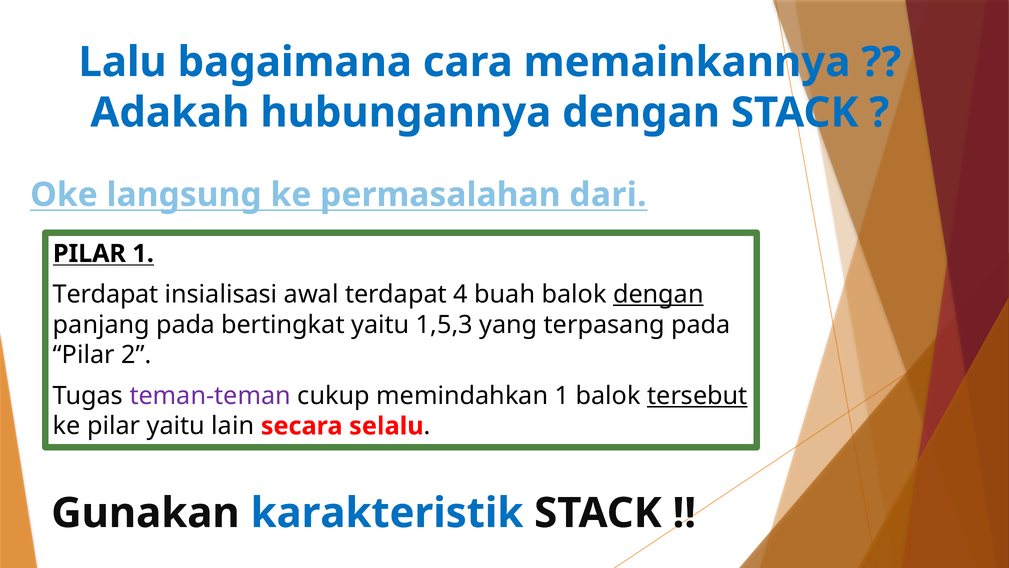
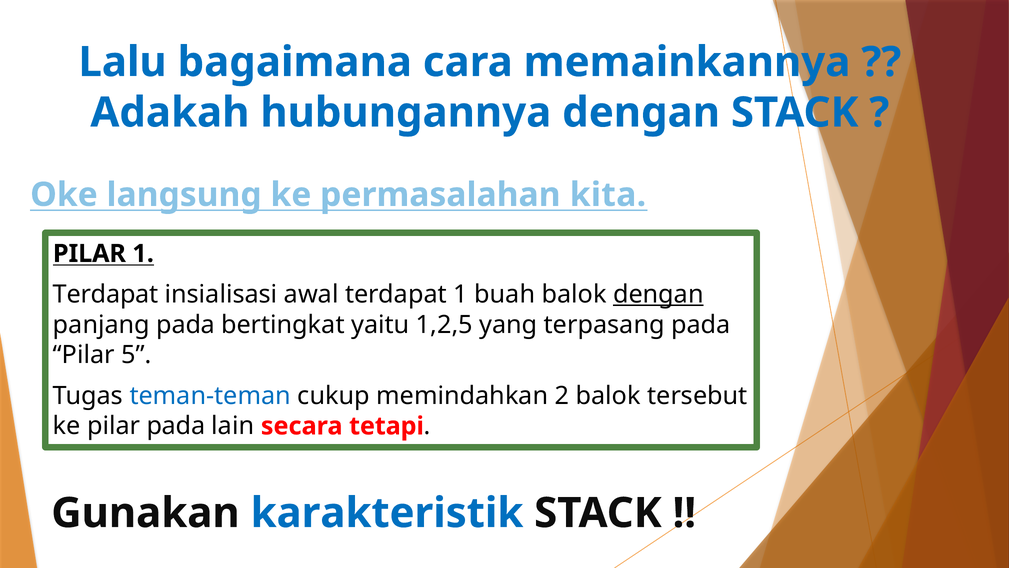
dari: dari -> kita (608, 195)
terdapat 4: 4 -> 1 (461, 294)
1,5,3: 1,5,3 -> 1,2,5 (444, 324)
2: 2 -> 5 (136, 355)
teman-teman colour: purple -> blue (210, 396)
memindahkan 1: 1 -> 2 (562, 396)
tersebut underline: present -> none (697, 396)
pilar yaitu: yaitu -> pada (176, 426)
selalu: selalu -> tetapi (387, 426)
